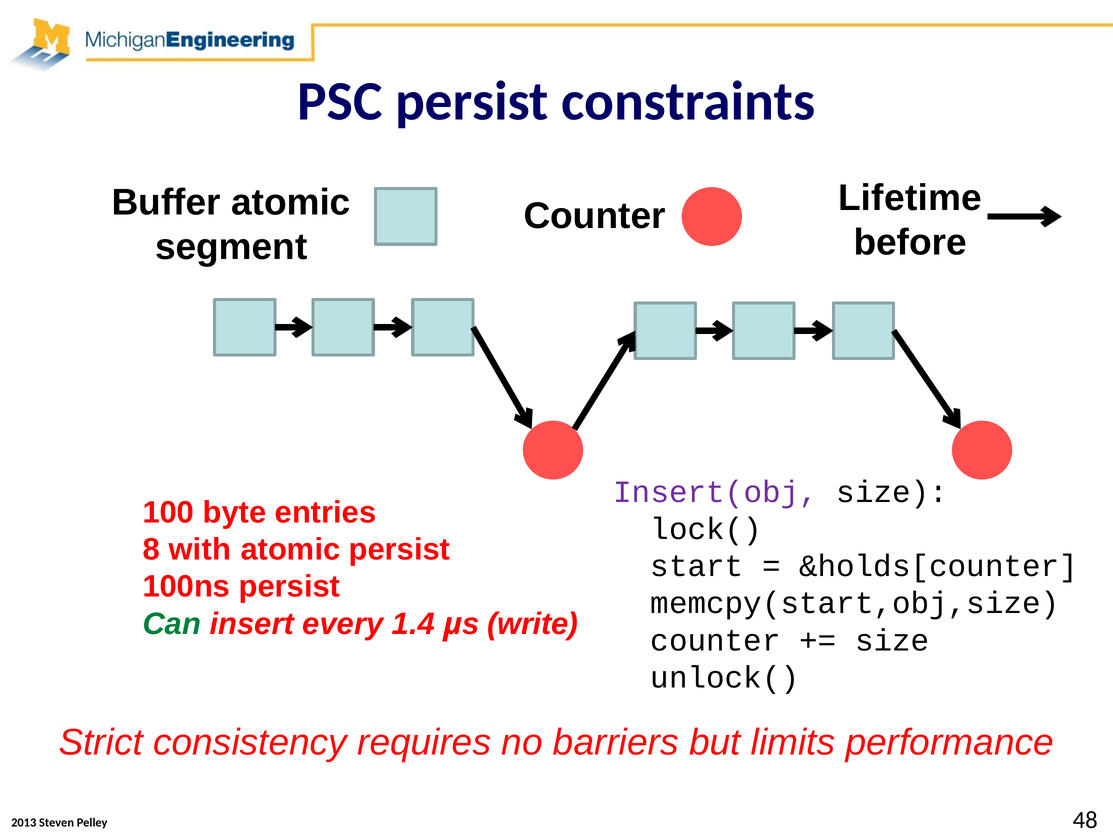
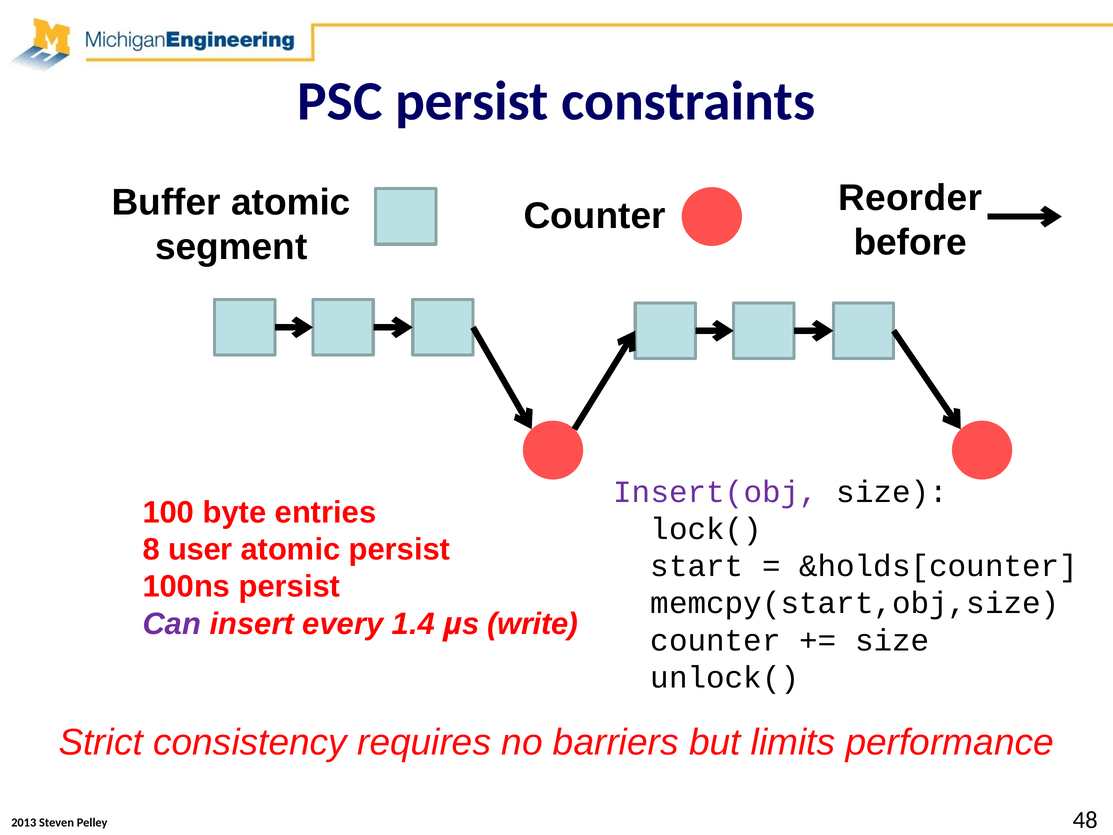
Lifetime: Lifetime -> Reorder (910, 198)
with: with -> user (200, 549)
Can colour: green -> purple (172, 624)
